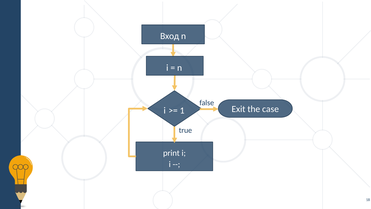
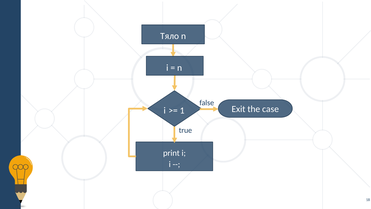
Вход: Вход -> Тяло (170, 36)
